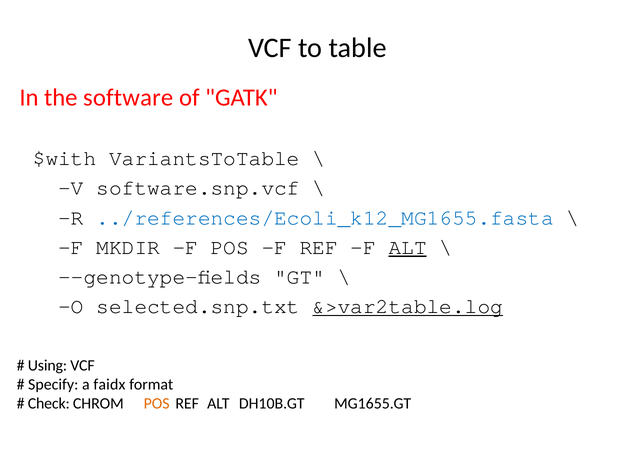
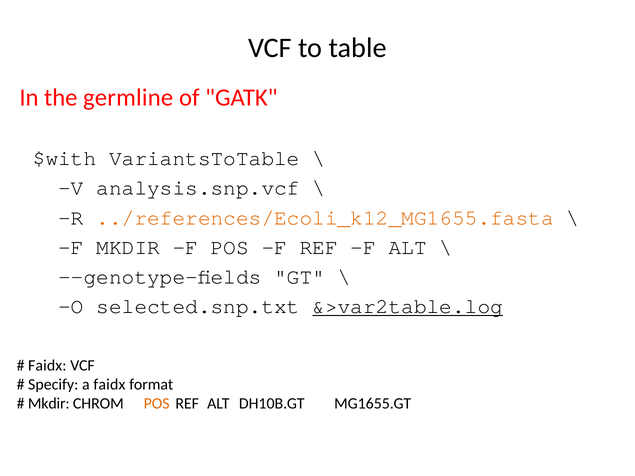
software: software -> germline (128, 98)
software.snp.vcf: software.snp.vcf -> analysis.snp.vcf (198, 188)
../references/Ecoli_k12_MG1655.fasta colour: blue -> orange (325, 218)
ALT underline: present -> none (408, 247)
Using: Using -> Faidx (47, 365)
Check: Check -> Mkdir (49, 404)
